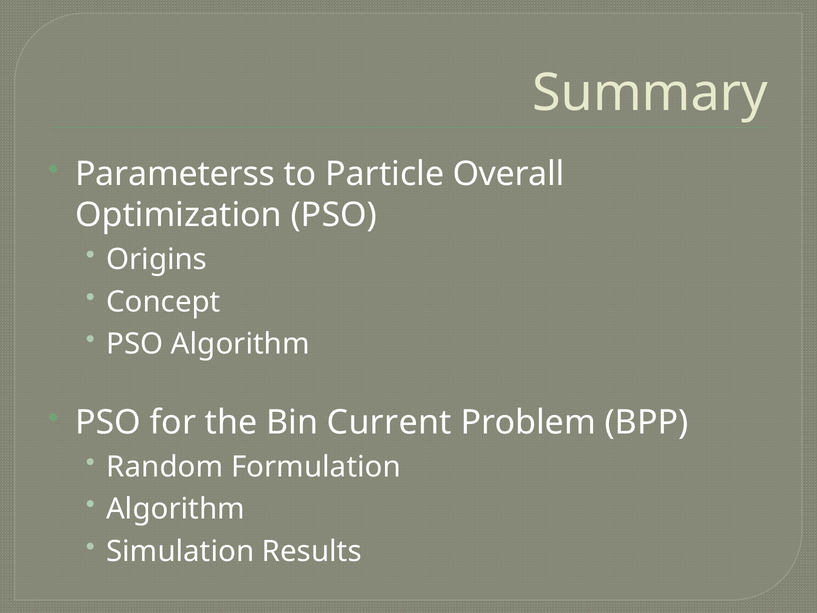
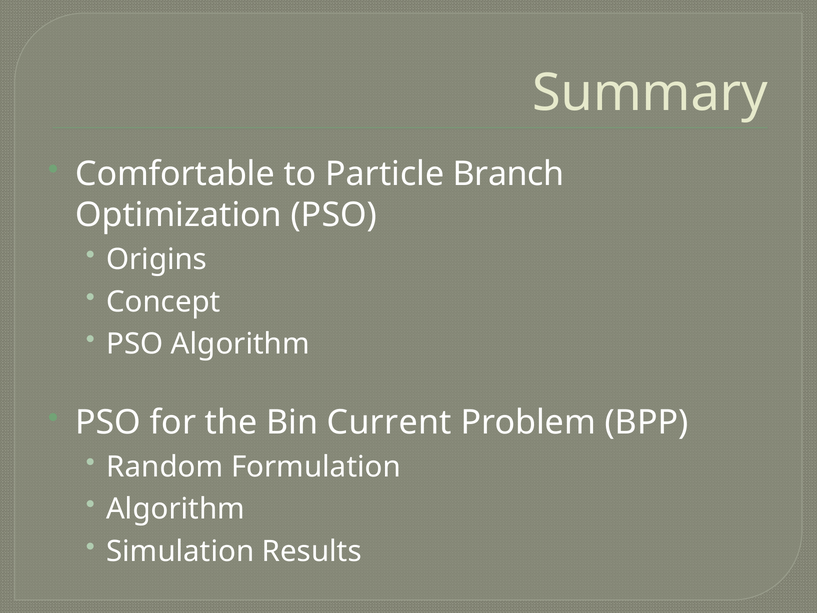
Parameterss: Parameterss -> Comfortable (175, 174)
Overall: Overall -> Branch (509, 174)
